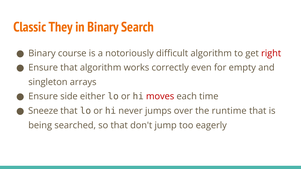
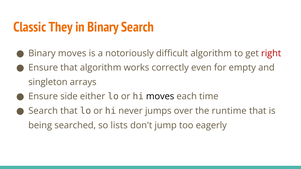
Binary course: course -> moves (72, 53)
moves colour: red -> black (160, 97)
Sneeze: Sneeze -> Search (43, 111)
so that: that -> lists (119, 125)
